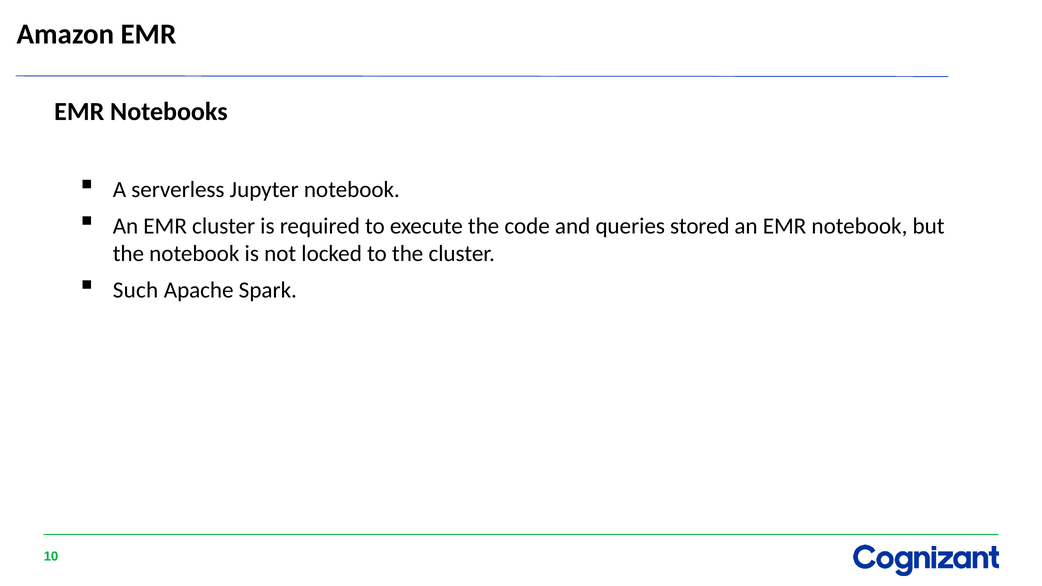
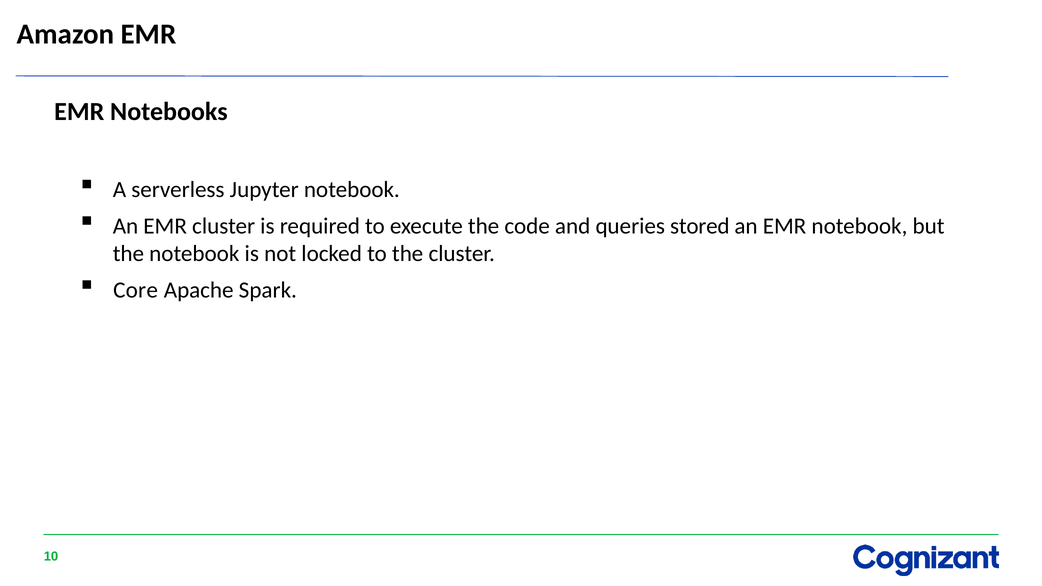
Such: Such -> Core (136, 290)
